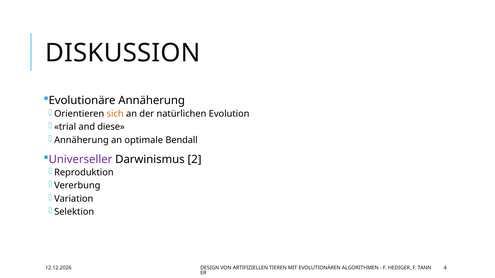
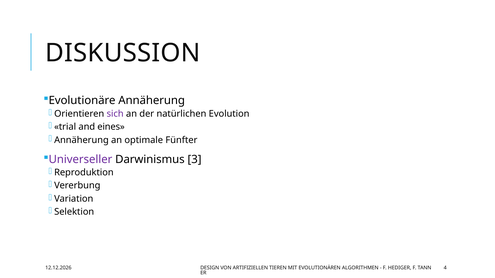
sich colour: orange -> purple (115, 114)
diese: diese -> eines (111, 127)
Bendall: Bendall -> Fünfter (181, 140)
2: 2 -> 3 (195, 160)
